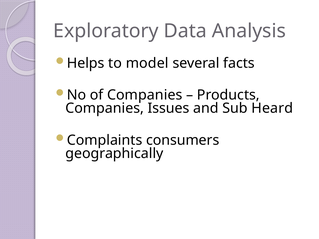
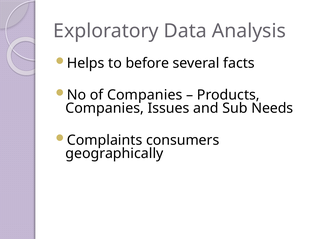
model: model -> before (147, 63)
Heard: Heard -> Needs (272, 108)
